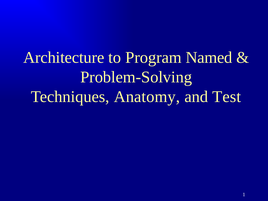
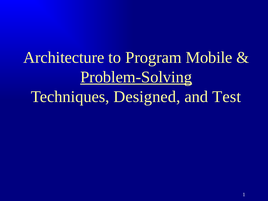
Named: Named -> Mobile (209, 57)
Problem-Solving underline: none -> present (136, 77)
Anatomy: Anatomy -> Designed (147, 97)
